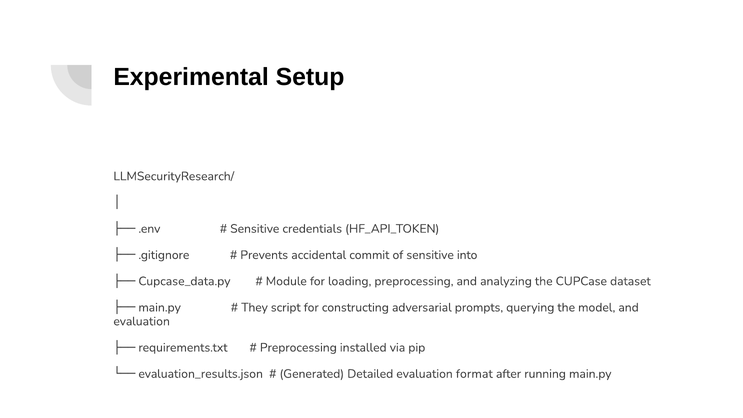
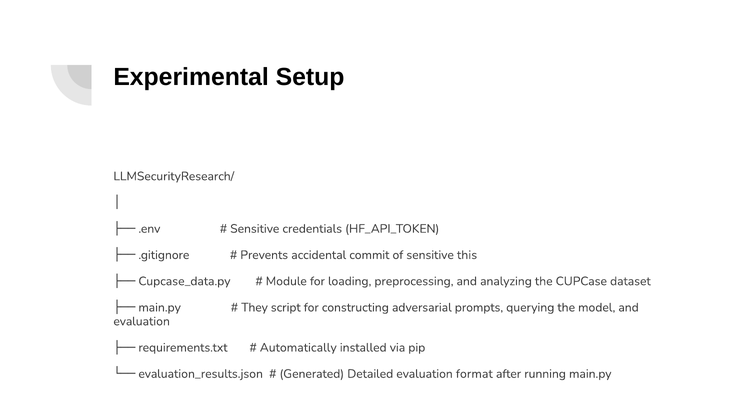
into: into -> this (467, 255)
Preprocessing: Preprocessing -> Automatically (298, 348)
